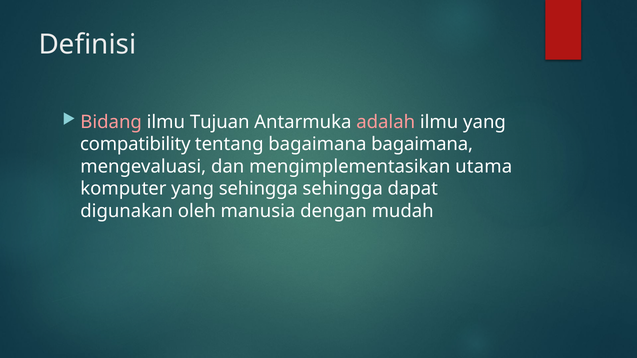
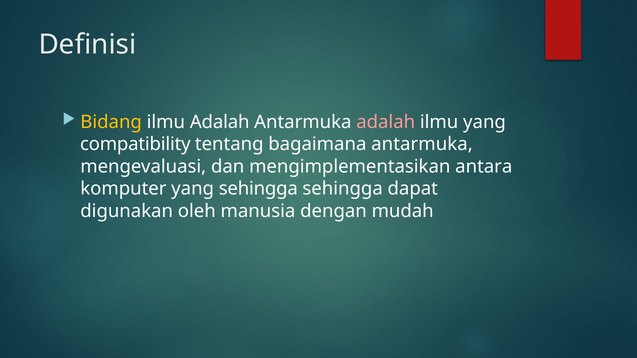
Bidang colour: pink -> yellow (111, 122)
ilmu Tujuan: Tujuan -> Adalah (220, 122)
bagaimana bagaimana: bagaimana -> antarmuka (422, 144)
utama: utama -> antara (484, 167)
